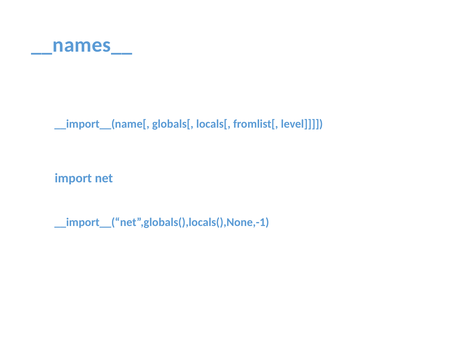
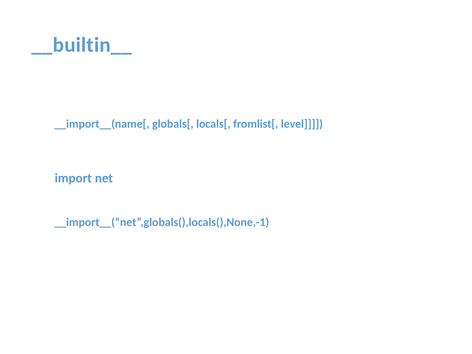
__names__: __names__ -> __builtin__ (82, 45)
